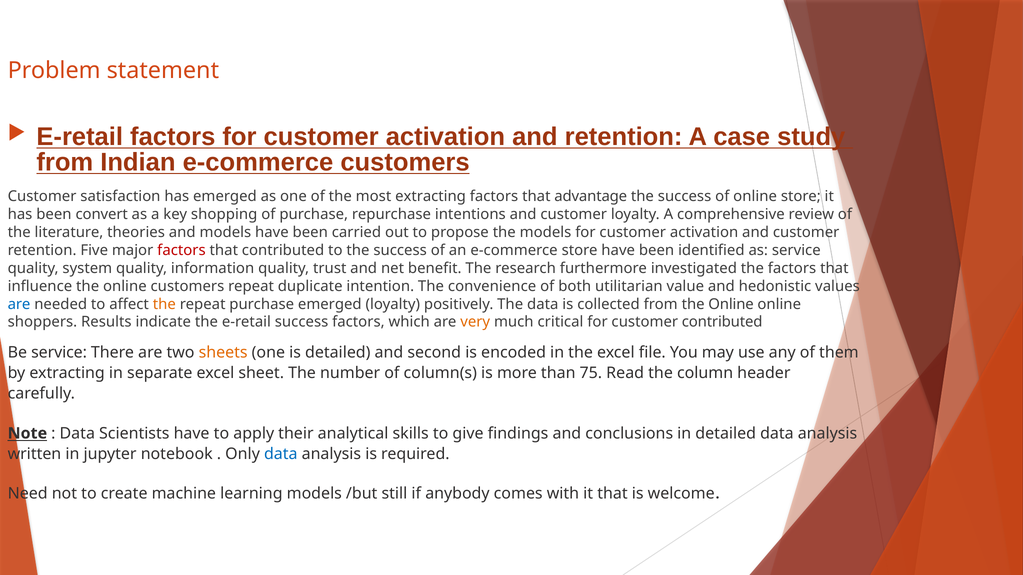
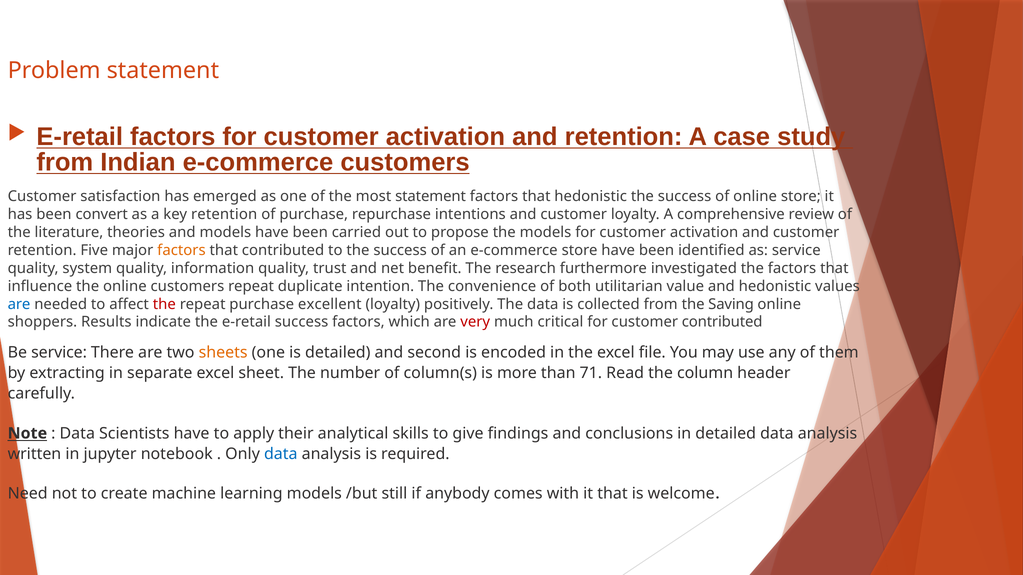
most extracting: extracting -> statement (431, 197)
that advantage: advantage -> hedonistic (591, 197)
key shopping: shopping -> retention (224, 215)
factors colour: red -> orange (181, 251)
the colour: orange -> red (164, 304)
purchase emerged: emerged -> excellent (330, 304)
from the Online: Online -> Saving (731, 304)
very colour: orange -> red (475, 322)
75: 75 -> 71 (591, 373)
